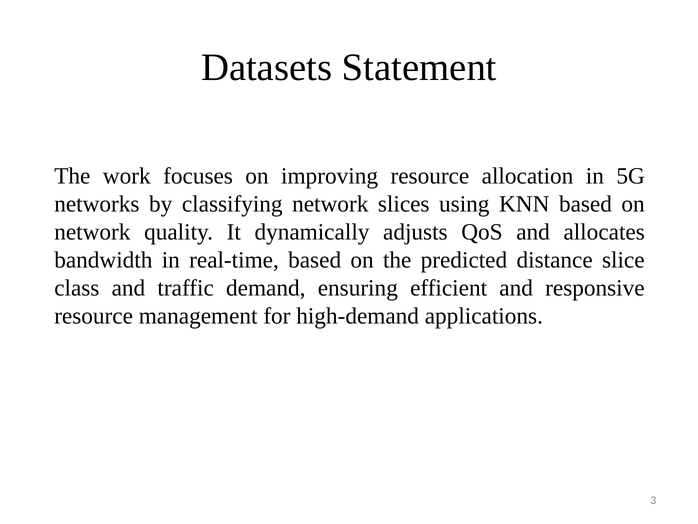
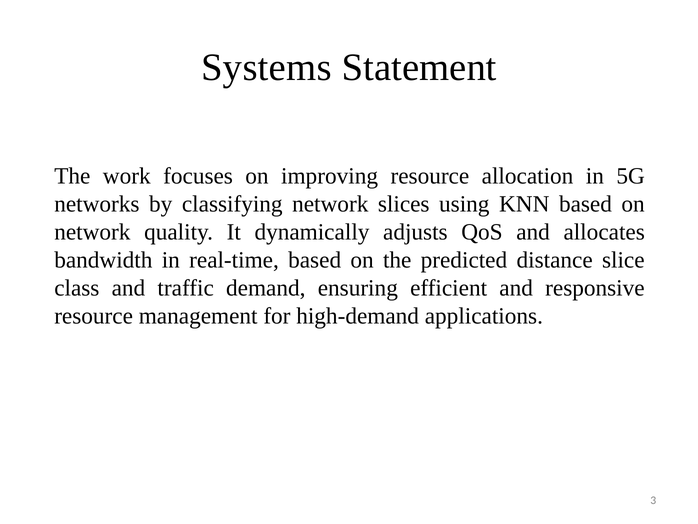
Datasets: Datasets -> Systems (267, 67)
